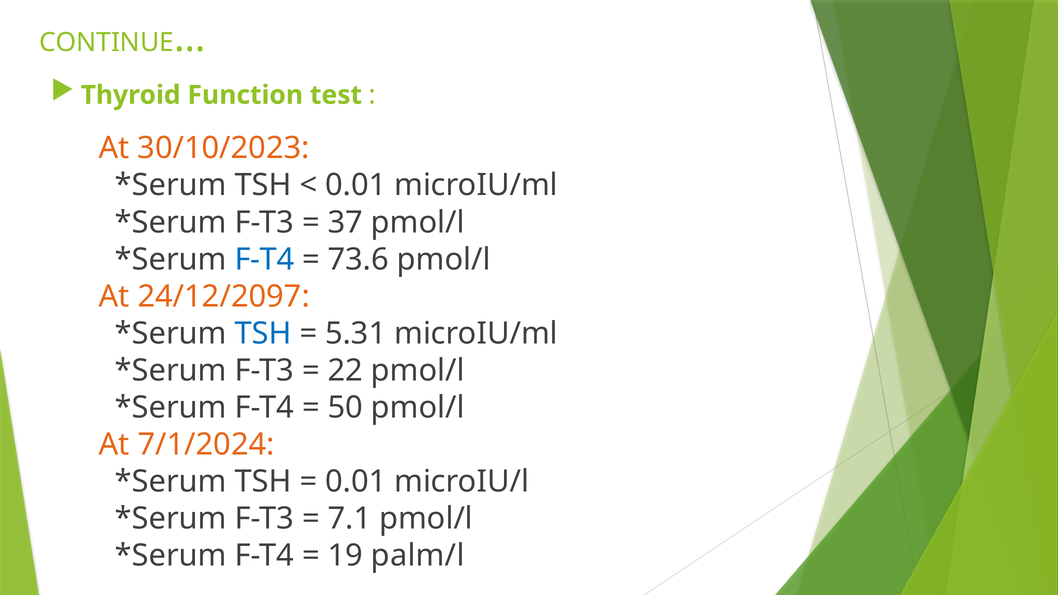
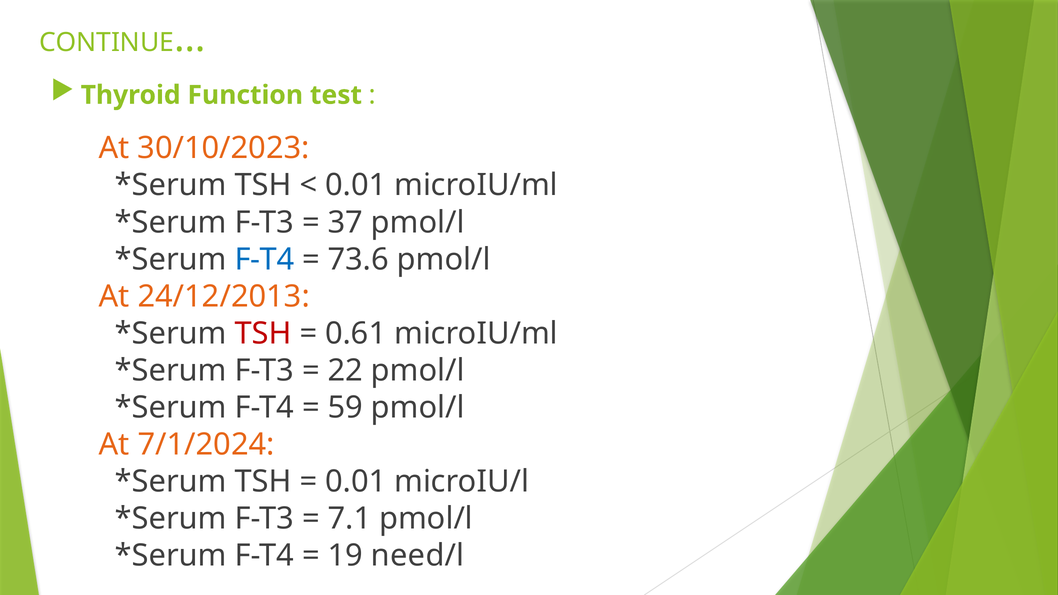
24/12/2097: 24/12/2097 -> 24/12/2013 (224, 296)
TSH colour: blue -> red (263, 334)
5.31: 5.31 -> 0.61 (356, 334)
50: 50 -> 59 (345, 408)
palm/l: palm/l -> need/l (418, 556)
